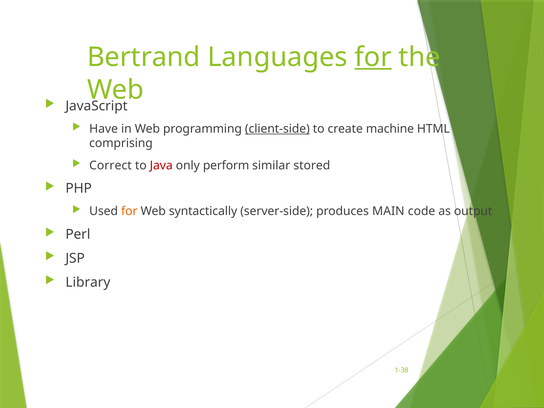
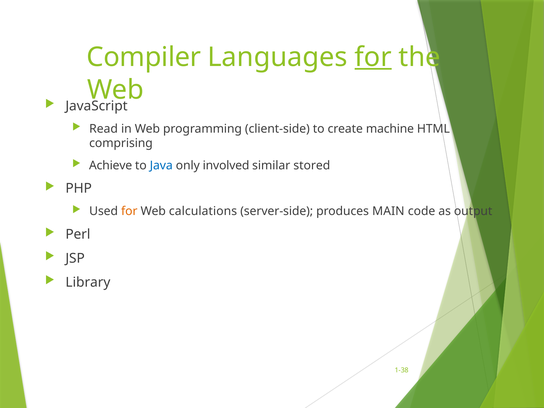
Bertrand: Bertrand -> Compiler (144, 57)
Have: Have -> Read (104, 129)
client-side underline: present -> none (277, 129)
Correct: Correct -> Achieve (111, 165)
Java colour: red -> blue (161, 165)
perform: perform -> involved (226, 165)
syntactically: syntactically -> calculations (203, 211)
